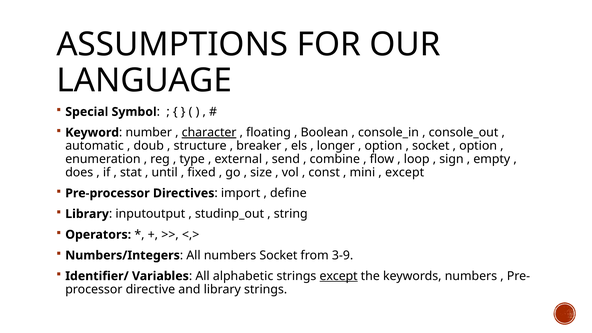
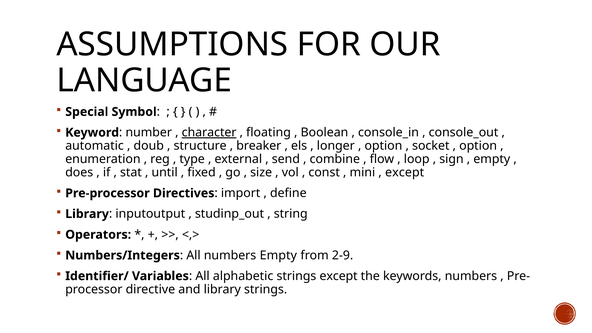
numbers Socket: Socket -> Empty (278, 255)
3-9: 3-9 -> 2-9 (343, 255)
except underline: present -> none (339, 276)
